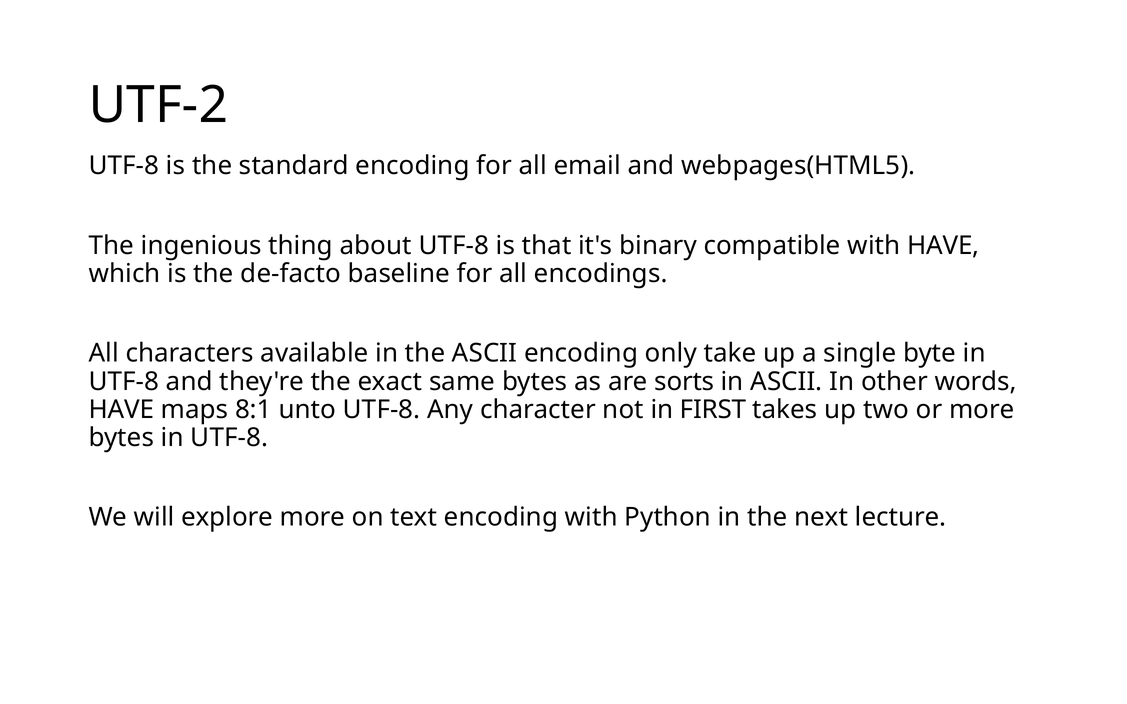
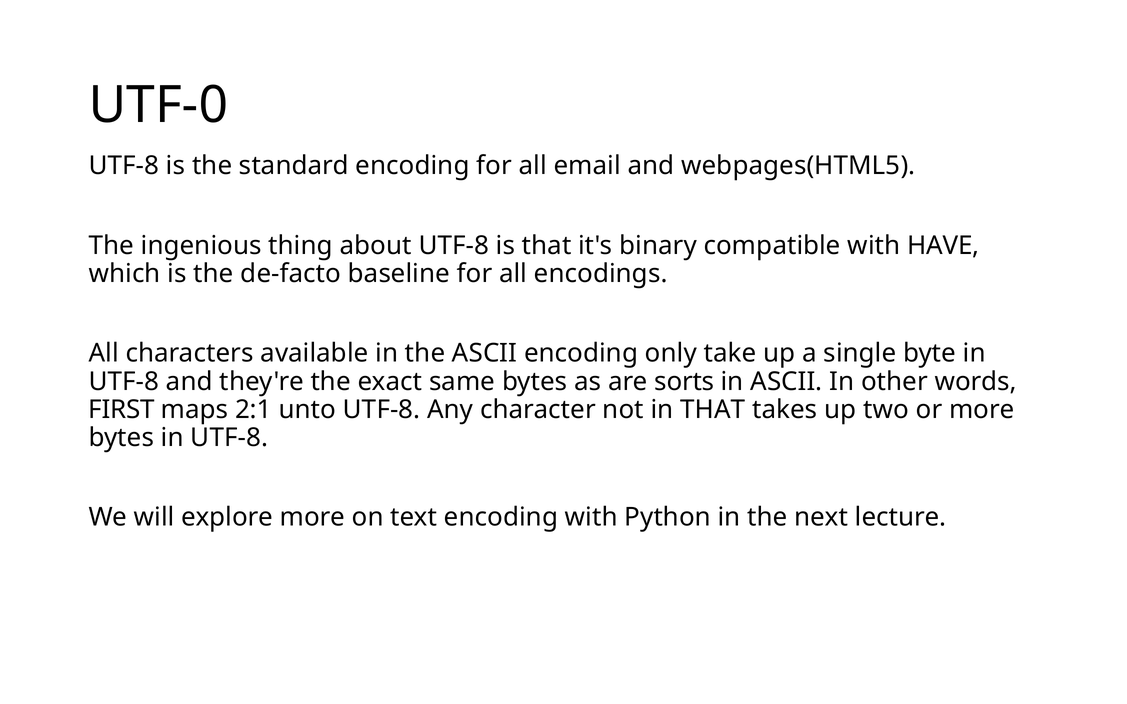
UTF-2: UTF-2 -> UTF-0 (158, 105)
HAVE: HAVE -> FIRST (121, 410)
8:1: 8:1 -> 2:1 (253, 410)
in FIRST: FIRST -> THAT (713, 410)
